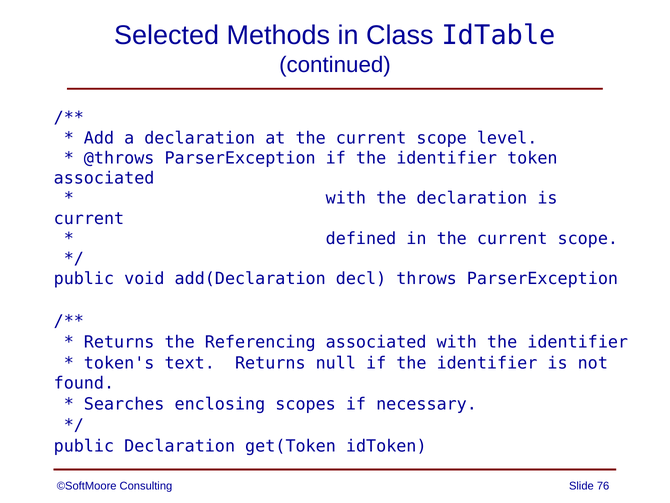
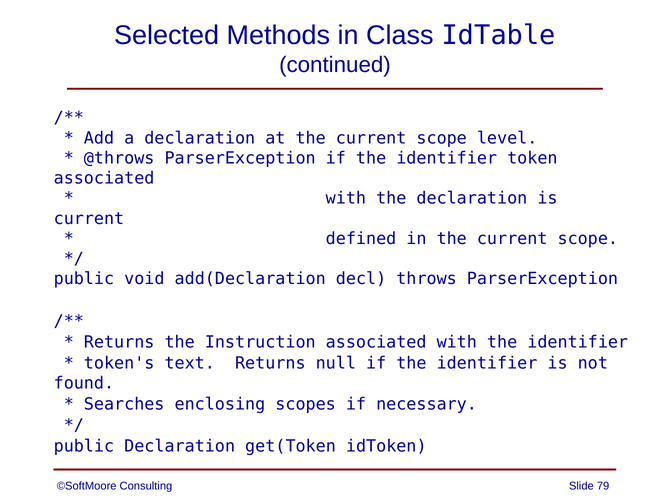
Referencing: Referencing -> Instruction (260, 342)
76: 76 -> 79 (603, 485)
